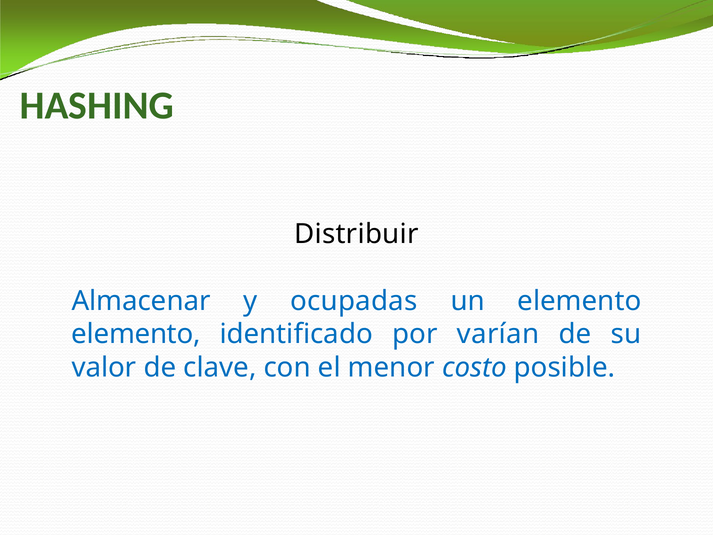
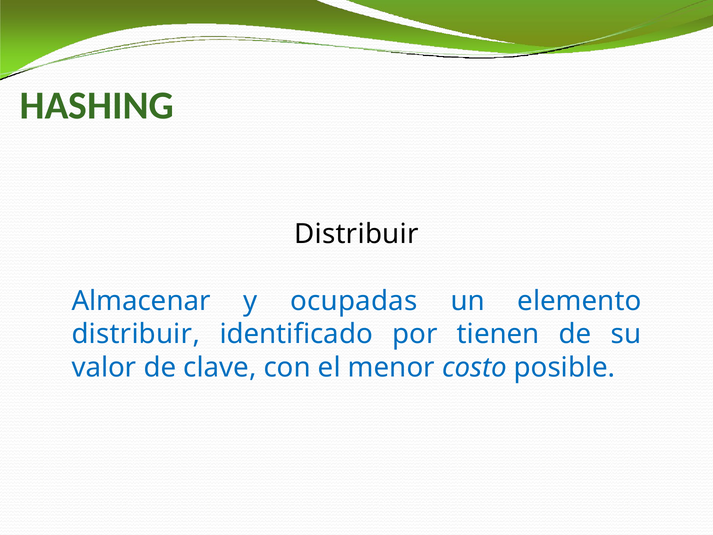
elemento: elemento -> distribuir (136, 334)
varían: varían -> tienen (498, 334)
